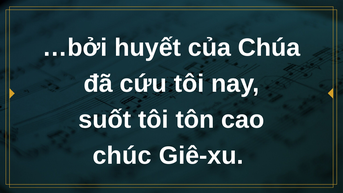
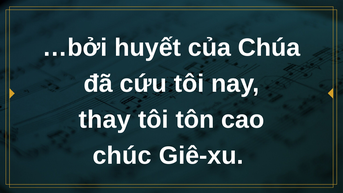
suốt: suốt -> thay (105, 120)
